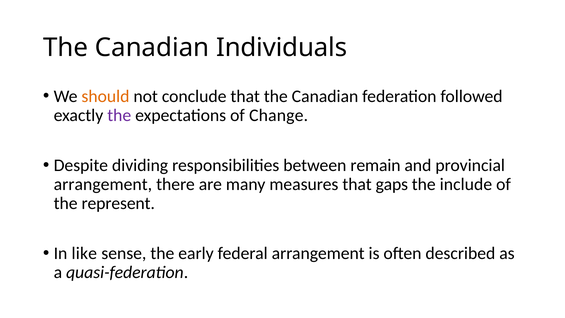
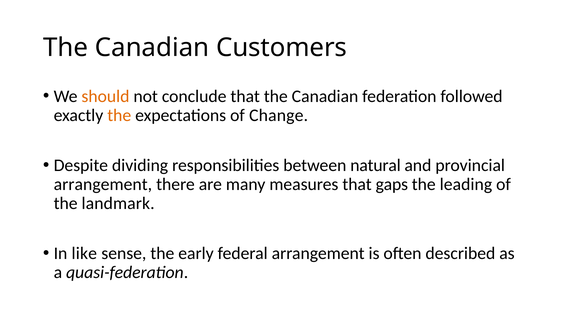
Individuals: Individuals -> Customers (282, 47)
the colour: purple -> orange (119, 115)
remain: remain -> natural (376, 165)
include: include -> leading (466, 184)
represent: represent -> landmark (118, 203)
